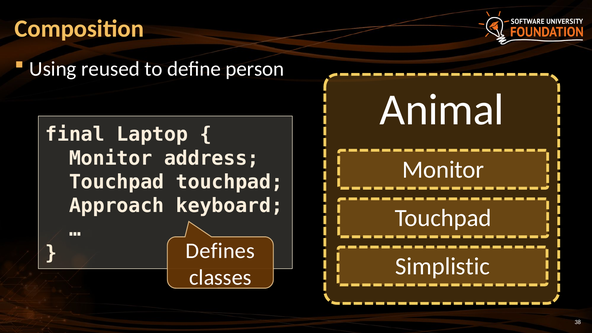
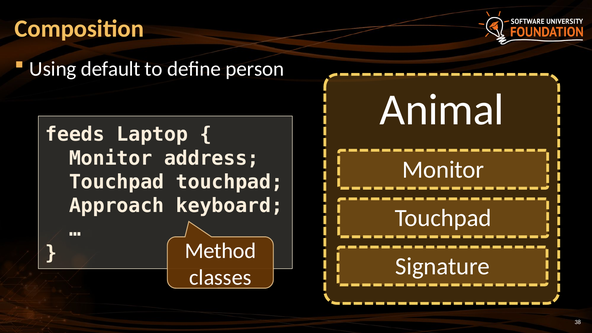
reused: reused -> default (111, 69)
final: final -> feeds (75, 135)
Defines: Defines -> Method (220, 251)
Simplistic: Simplistic -> Signature (443, 266)
